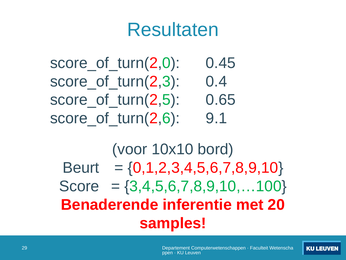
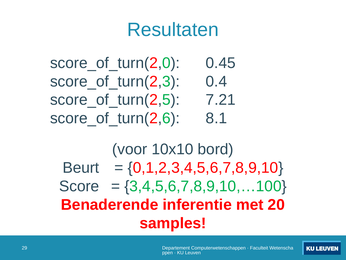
0.65: 0.65 -> 7.21 (221, 100)
9.1: 9.1 -> 8.1 (216, 118)
